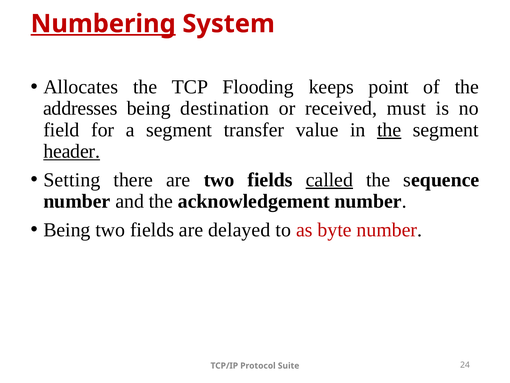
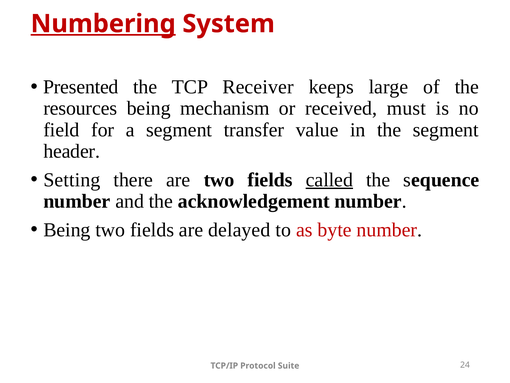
Allocates: Allocates -> Presented (81, 87)
Flooding: Flooding -> Receiver (258, 87)
point: point -> large (389, 87)
addresses: addresses -> resources (80, 108)
destination: destination -> mechanism (225, 108)
the underline: present -> none (389, 130)
header underline: present -> none (72, 151)
